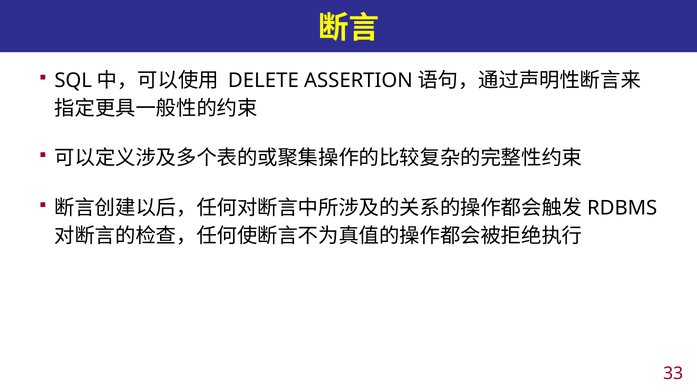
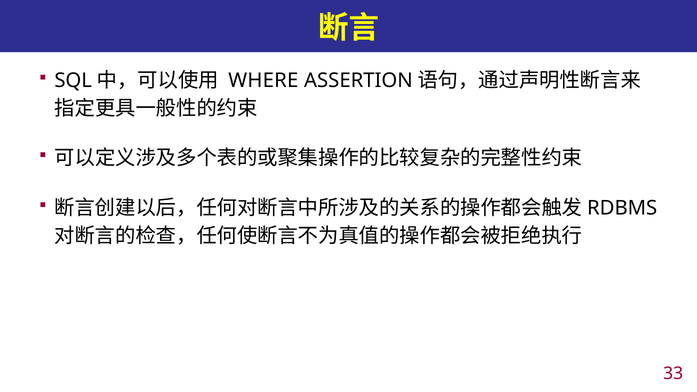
DELETE: DELETE -> WHERE (263, 81)
